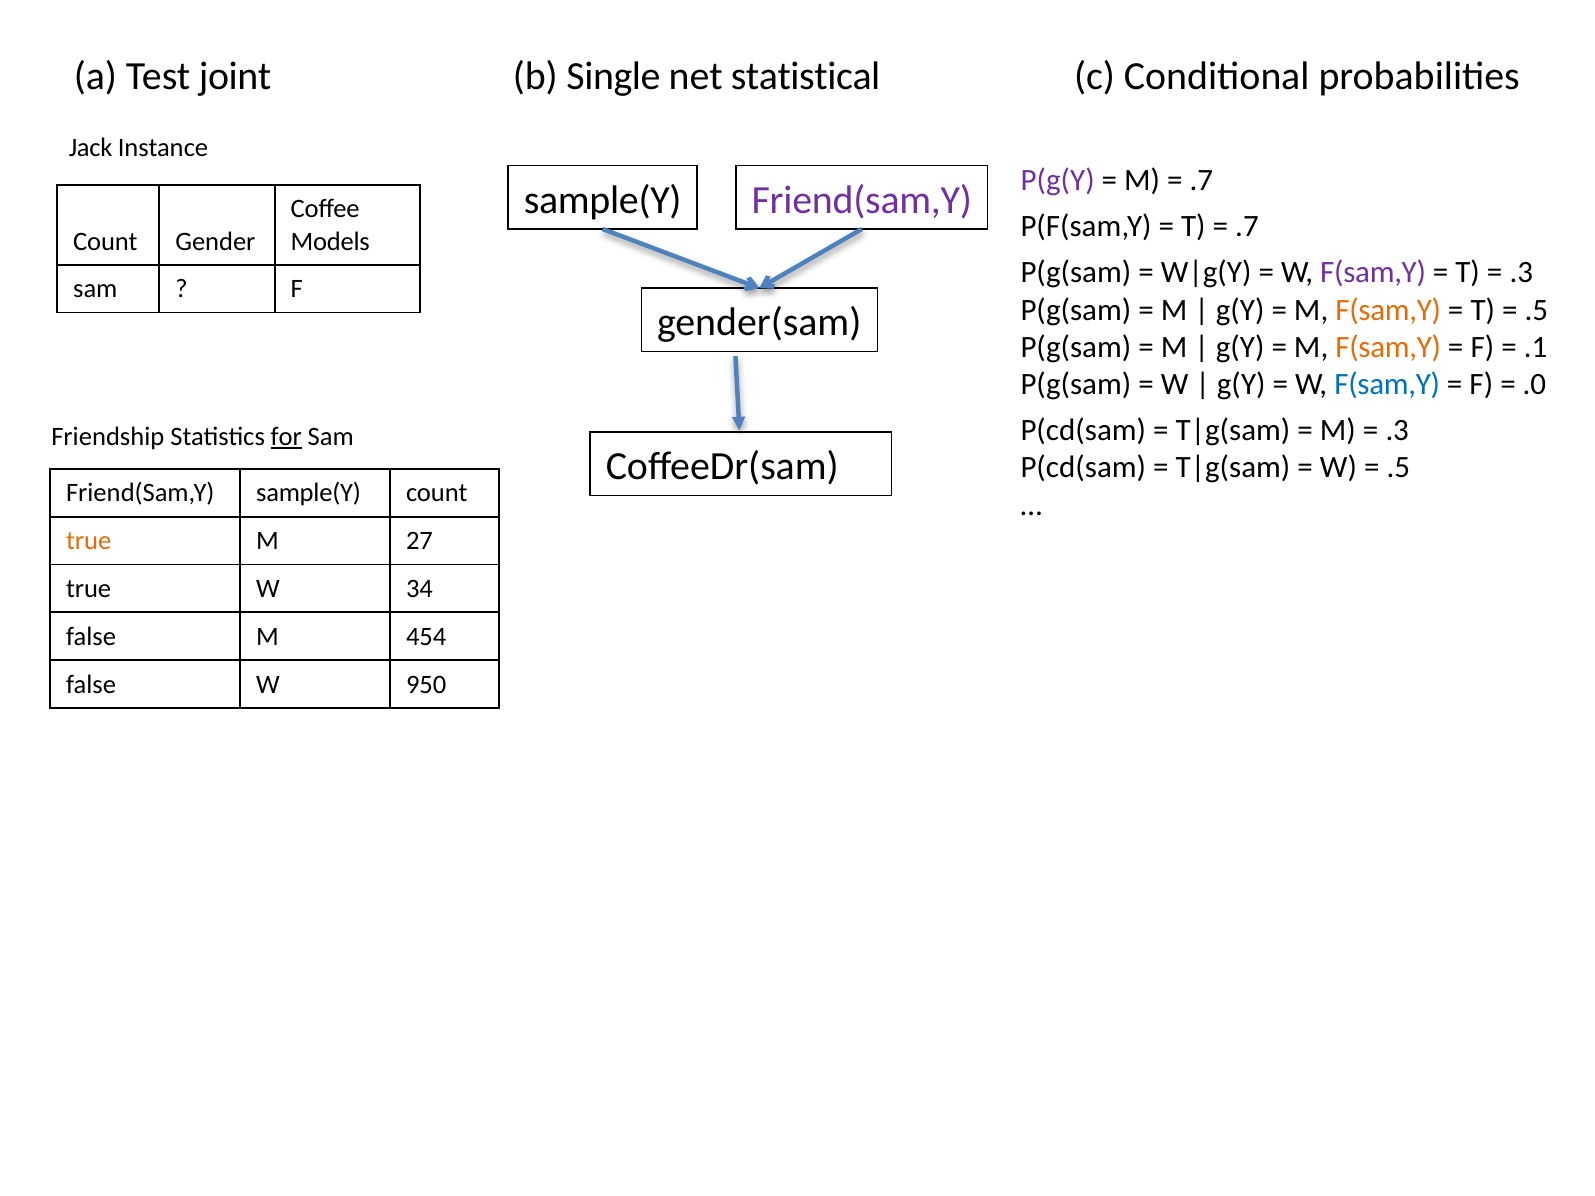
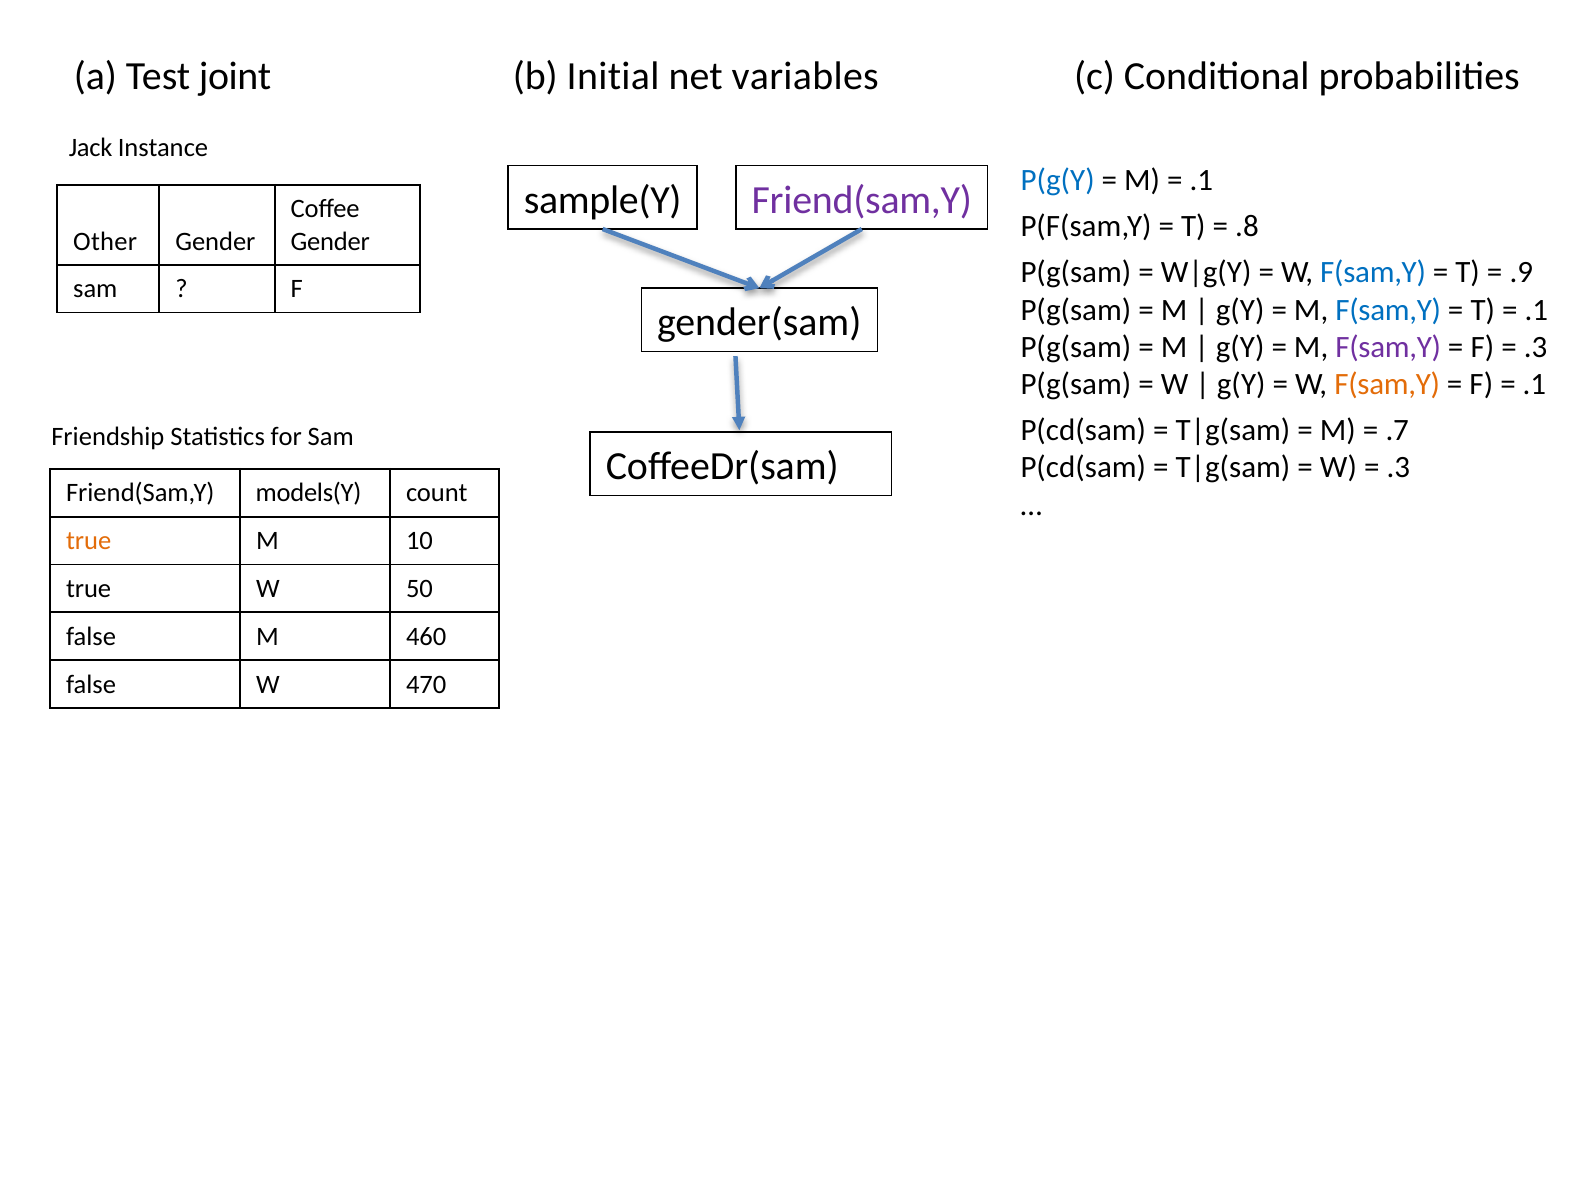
Single: Single -> Initial (613, 76)
statistical: statistical -> variables (805, 76)
P(g(Y colour: purple -> blue (1058, 181)
.7: .7 -> .1 (1201, 181)
.7: .7 -> .8 (1247, 227)
Count: Count -> Other (105, 242)
Models: Models -> Gender (330, 242)
F(sam,Y colour: purple -> blue (1373, 273)
.3: .3 -> .9 (1521, 273)
F(sam,Y colour: orange -> blue (1388, 310)
.5: .5 -> .1 (1536, 310)
F(sam,Y colour: orange -> purple (1388, 347)
.1: .1 -> .3 (1536, 347)
F(sam,Y colour: blue -> orange (1387, 384)
.0: .0 -> .1 (1534, 384)
.3: .3 -> .7 (1397, 431)
for underline: present -> none (286, 437)
.5: .5 -> .3 (1398, 468)
Friend(Sam,Y sample(Y: sample(Y -> models(Y (309, 493)
27: 27 -> 10 (419, 541)
34: 34 -> 50 (419, 589)
454: 454 -> 460 (426, 637)
950: 950 -> 470 (426, 685)
